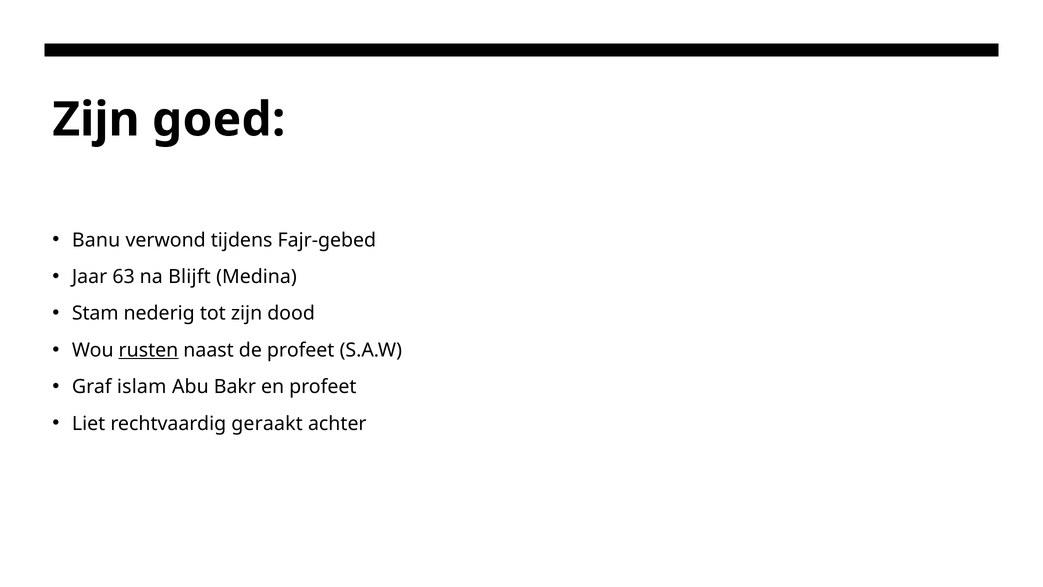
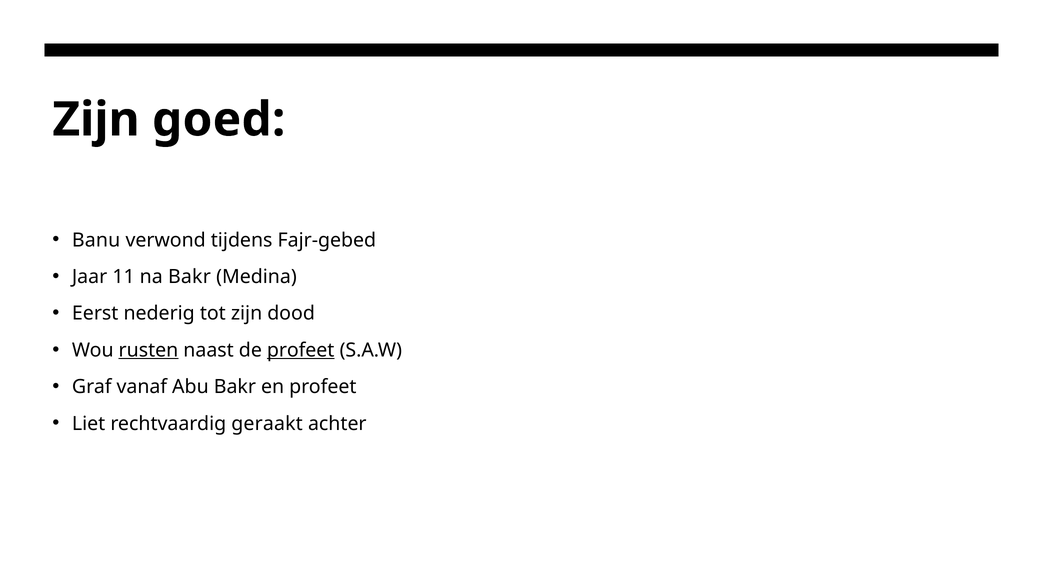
63: 63 -> 11 (124, 277)
na Blijft: Blijft -> Bakr (189, 277)
Stam: Stam -> Eerst (95, 313)
profeet underline: none -> present (301, 350)
islam: islam -> vanaf (142, 387)
